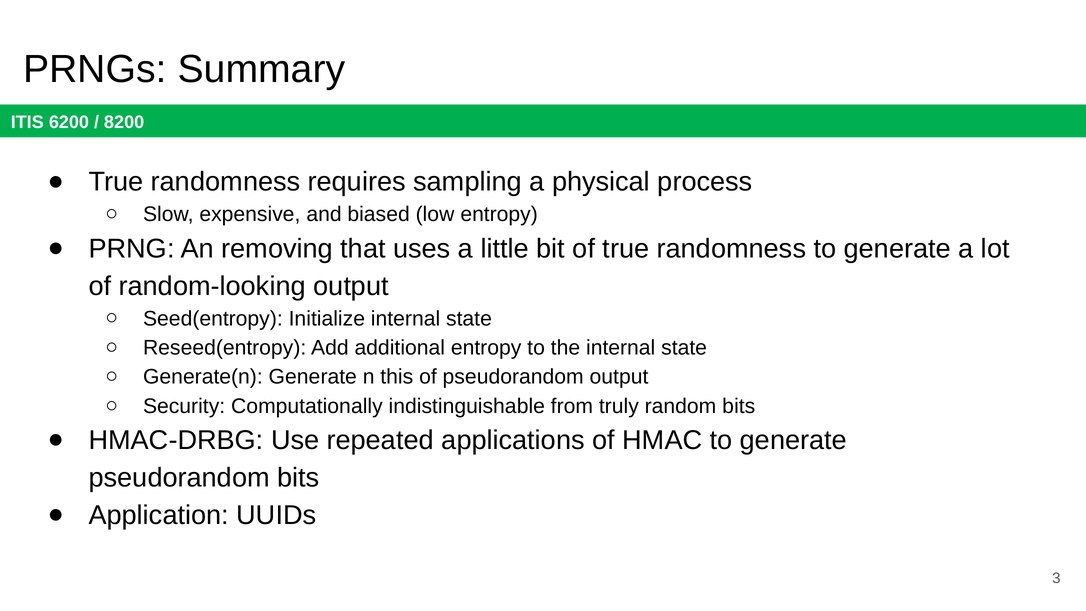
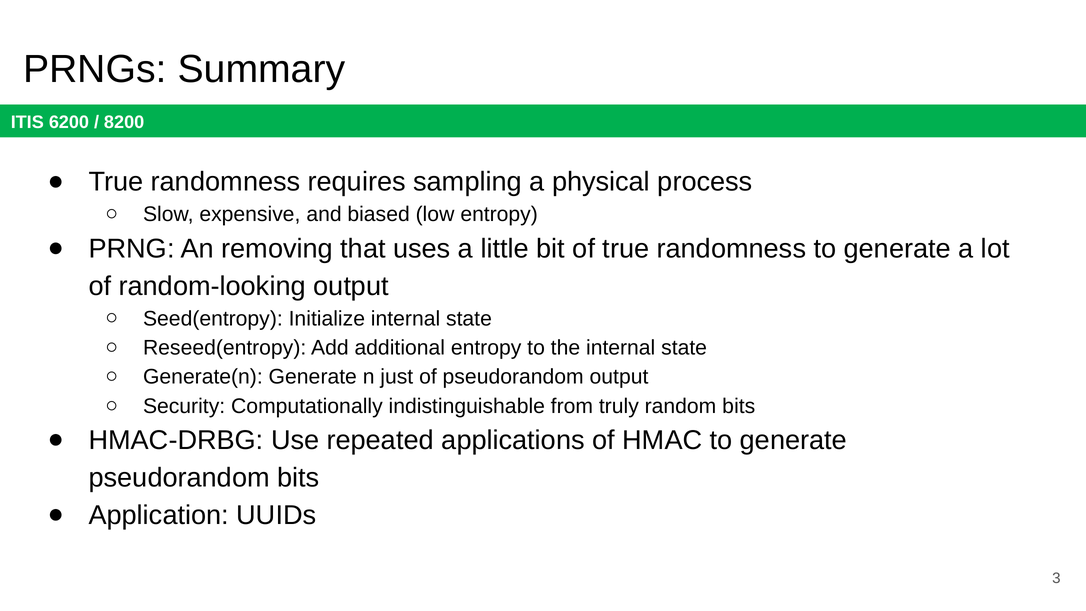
this: this -> just (397, 377)
